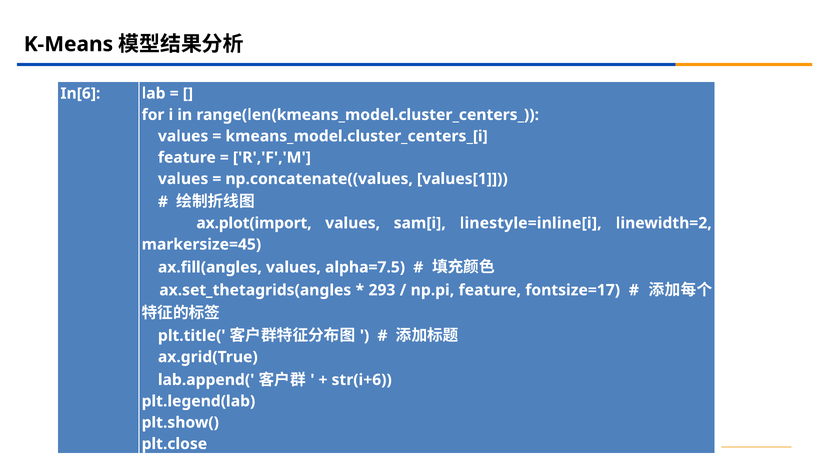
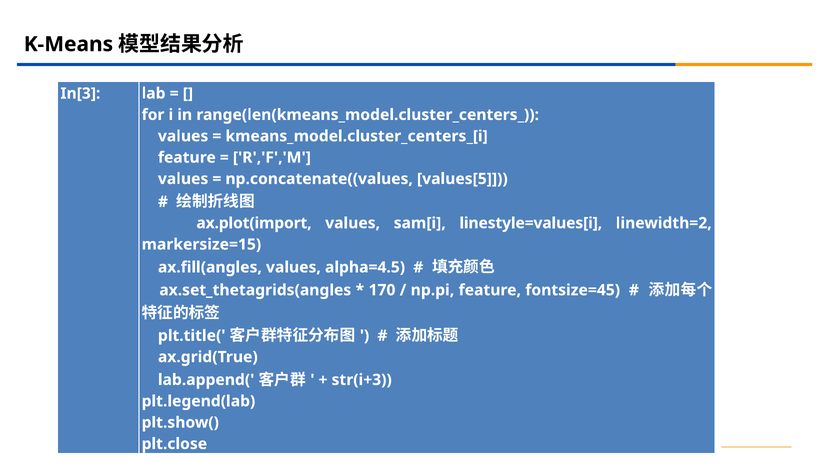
In[6: In[6 -> In[3 (80, 93)
values[1: values[1 -> values[5 (462, 179)
linestyle=inline[i: linestyle=inline[i -> linestyle=values[i (531, 223)
markersize=45: markersize=45 -> markersize=15 (201, 244)
alpha=7.5: alpha=7.5 -> alpha=4.5 (365, 267)
293: 293 -> 170 (382, 290)
fontsize=17: fontsize=17 -> fontsize=45 (573, 290)
str(i+6: str(i+6 -> str(i+3 (362, 380)
